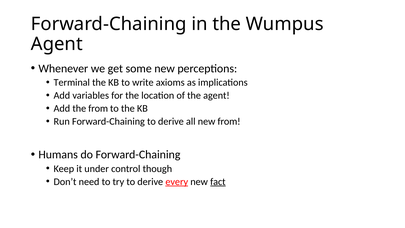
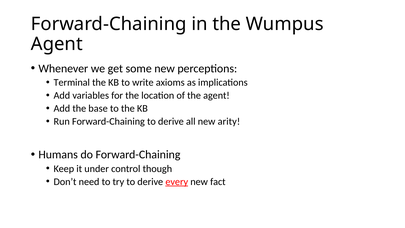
the from: from -> base (98, 109)
new from: from -> arity (229, 122)
fact underline: present -> none (218, 182)
